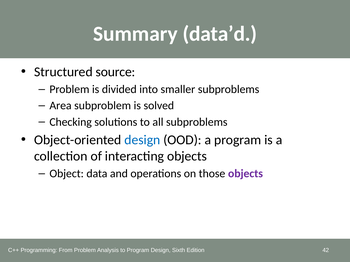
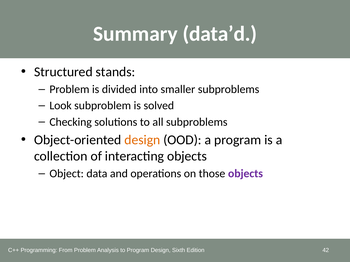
source: source -> stands (115, 72)
Area: Area -> Look (61, 106)
design colour: blue -> orange (142, 140)
